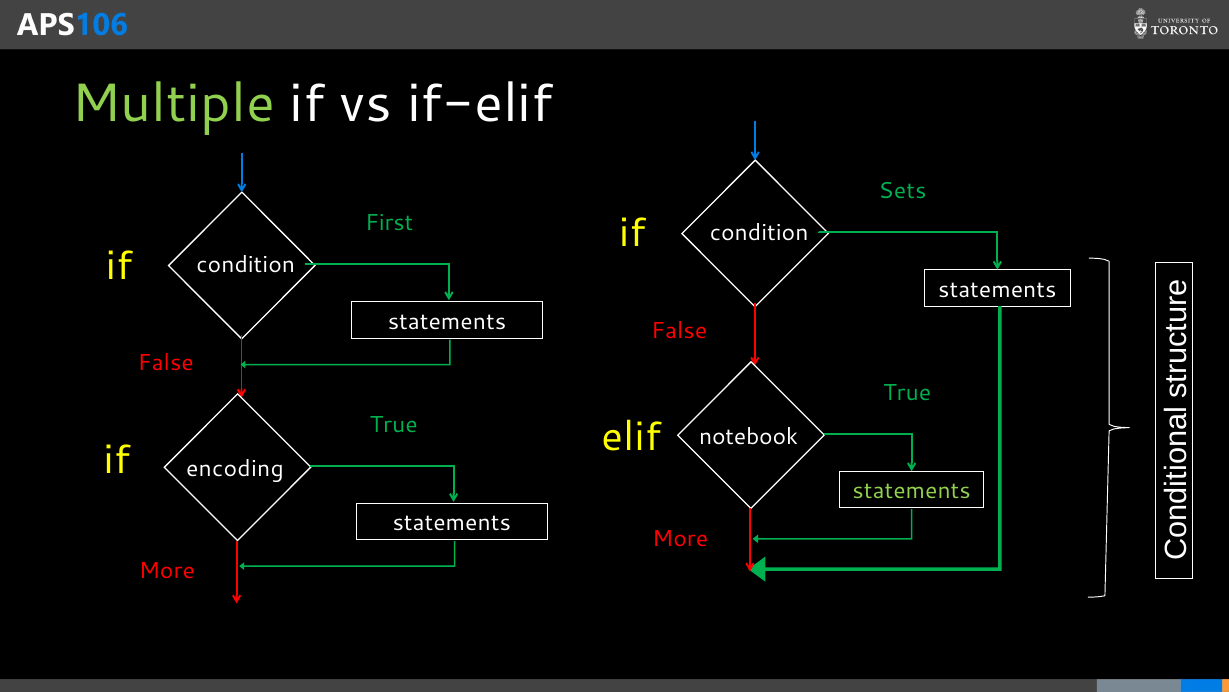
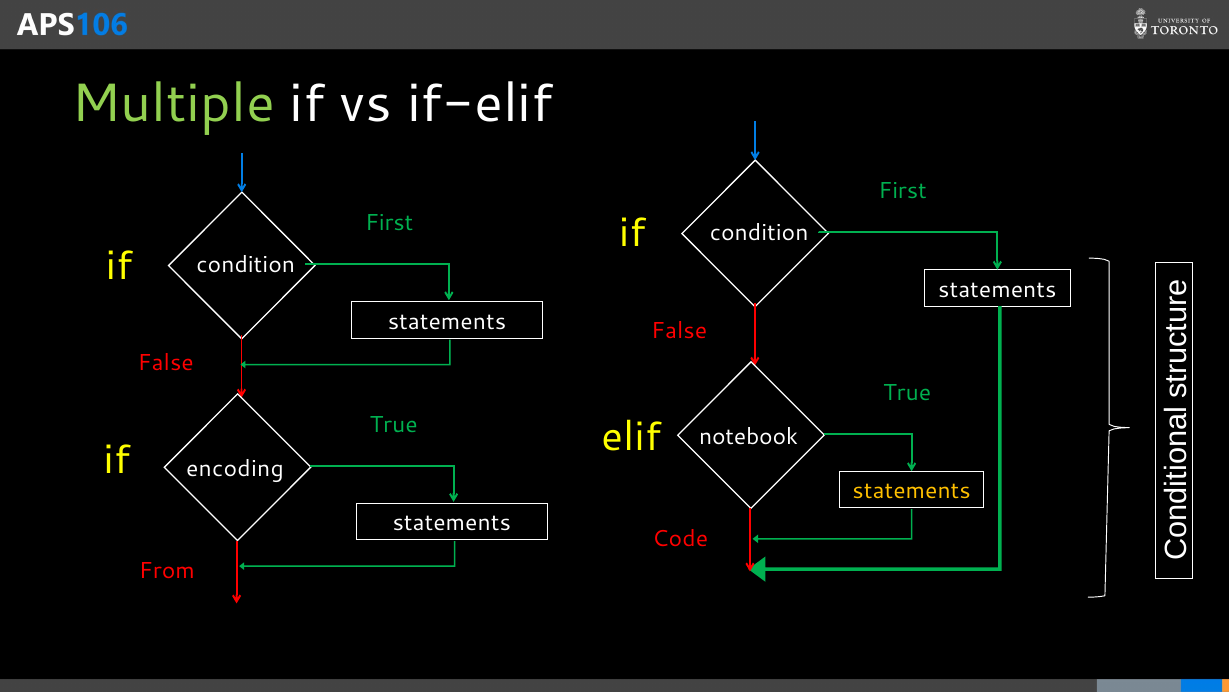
Sets: Sets -> First (903, 191)
statements colour: light green -> yellow (912, 491)
More: More -> Code (680, 539)
More: More -> From (167, 571)
